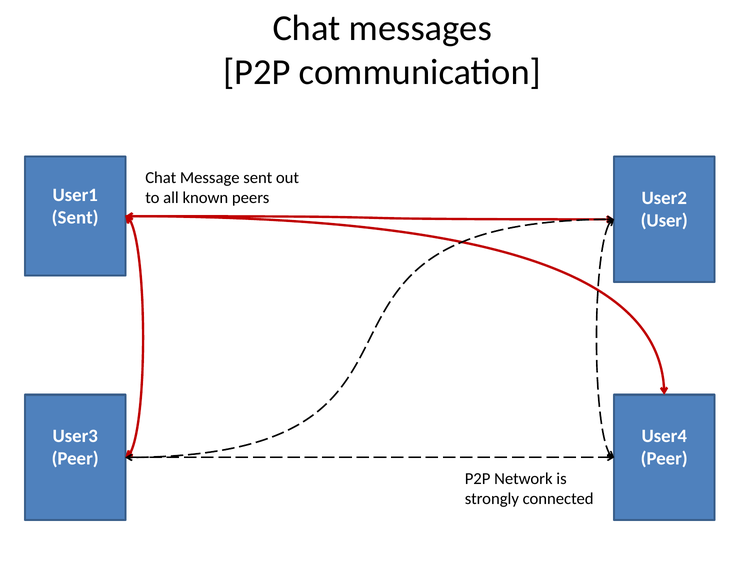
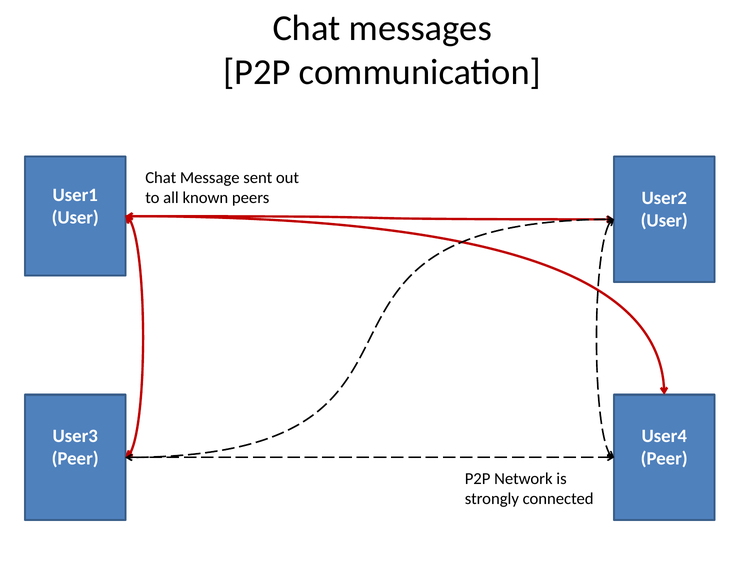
Sent: Sent -> User (75, 218)
